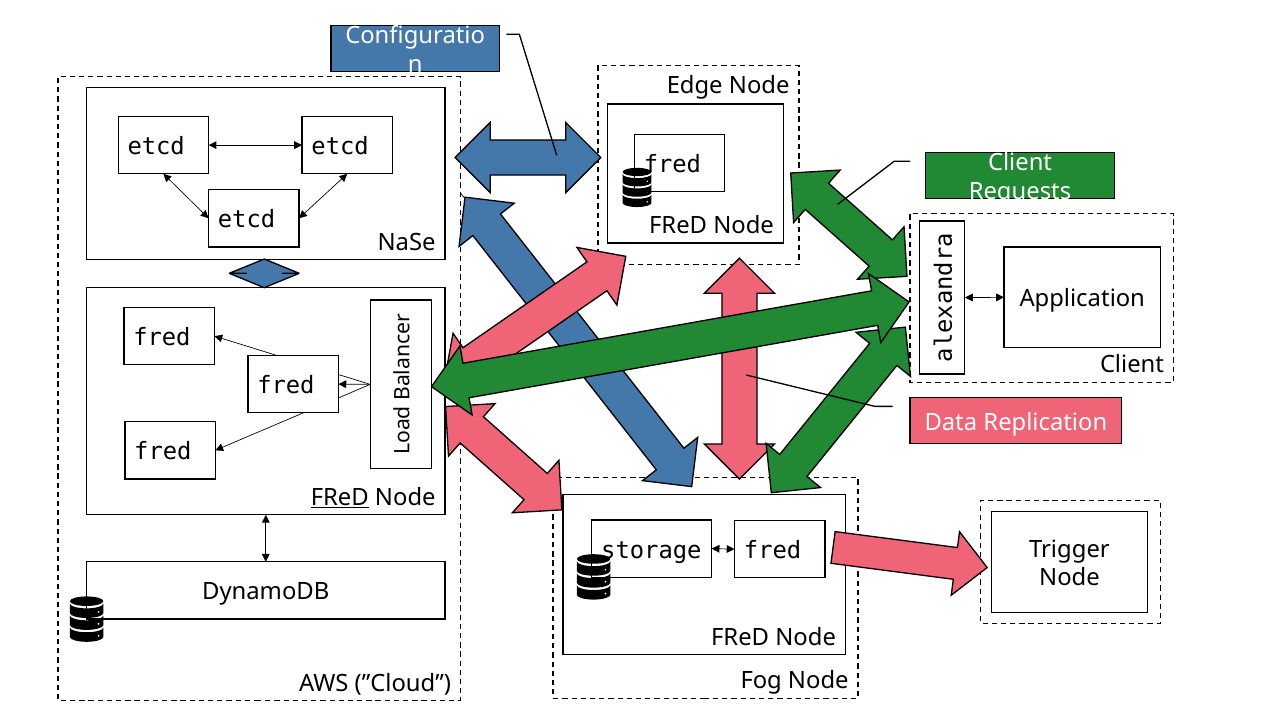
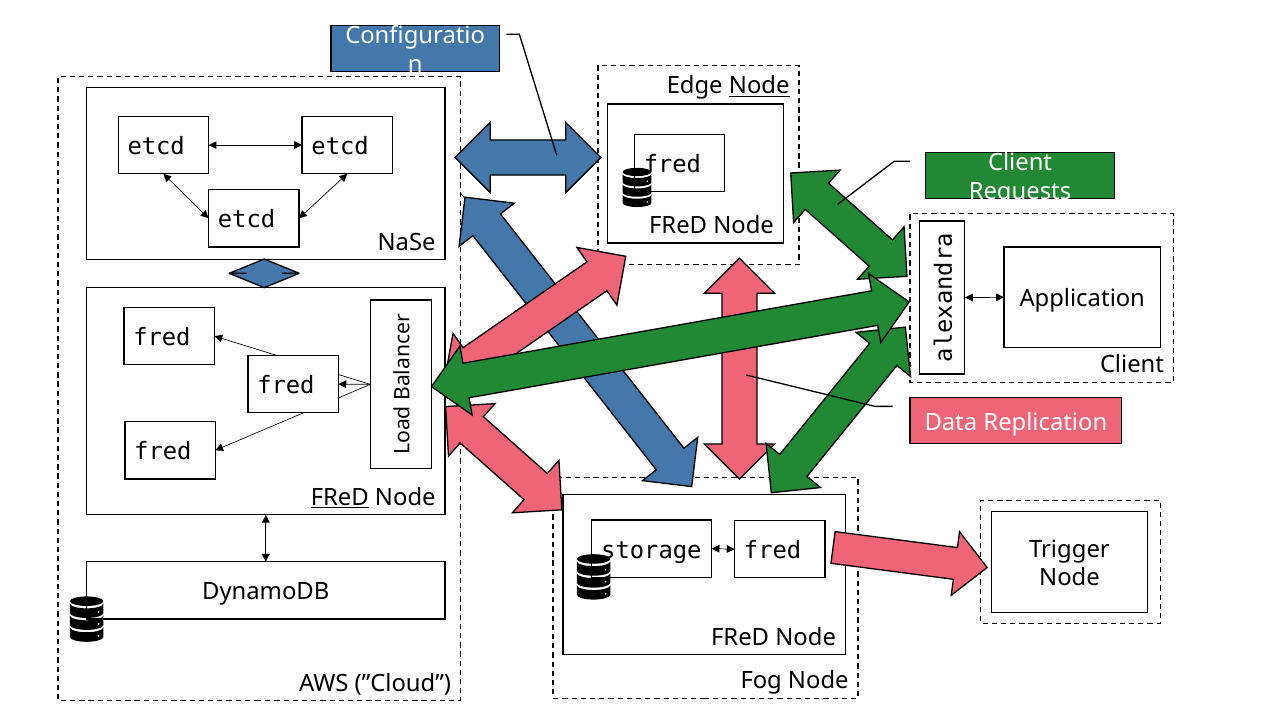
Node underline: none -> present (759, 86)
